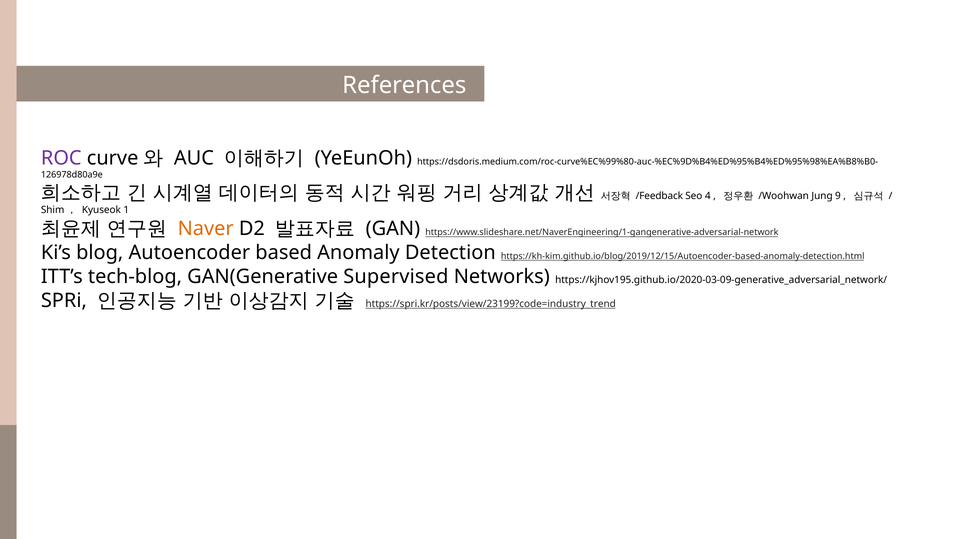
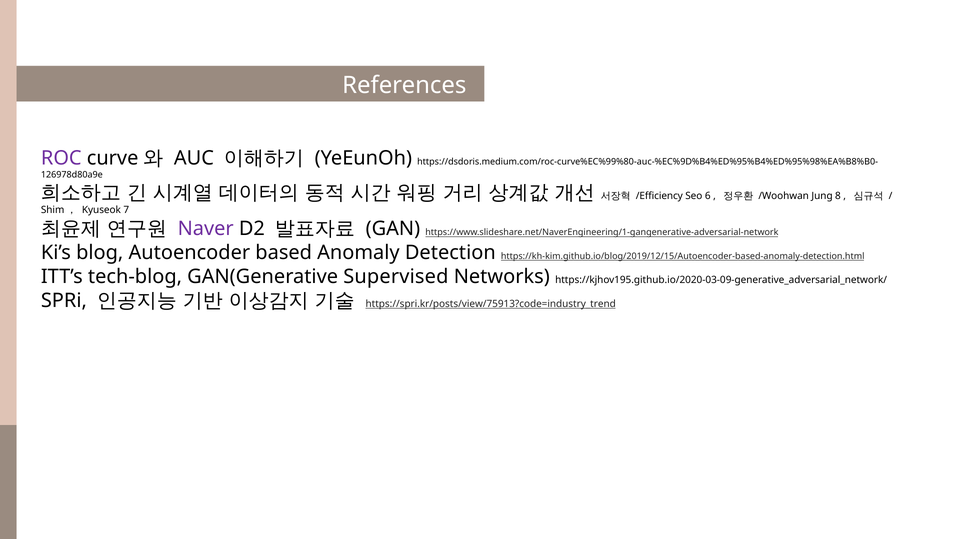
/Feedback: /Feedback -> /Efficiency (659, 196)
4: 4 -> 6 (708, 196)
9: 9 -> 8 (838, 196)
1: 1 -> 7 (126, 210)
Naver colour: orange -> purple (206, 229)
https://spri.kr/posts/view/23199?code=industry_trend: https://spri.kr/posts/view/23199?code=industry_trend -> https://spri.kr/posts/view/75913?code=industry_trend (491, 304)
